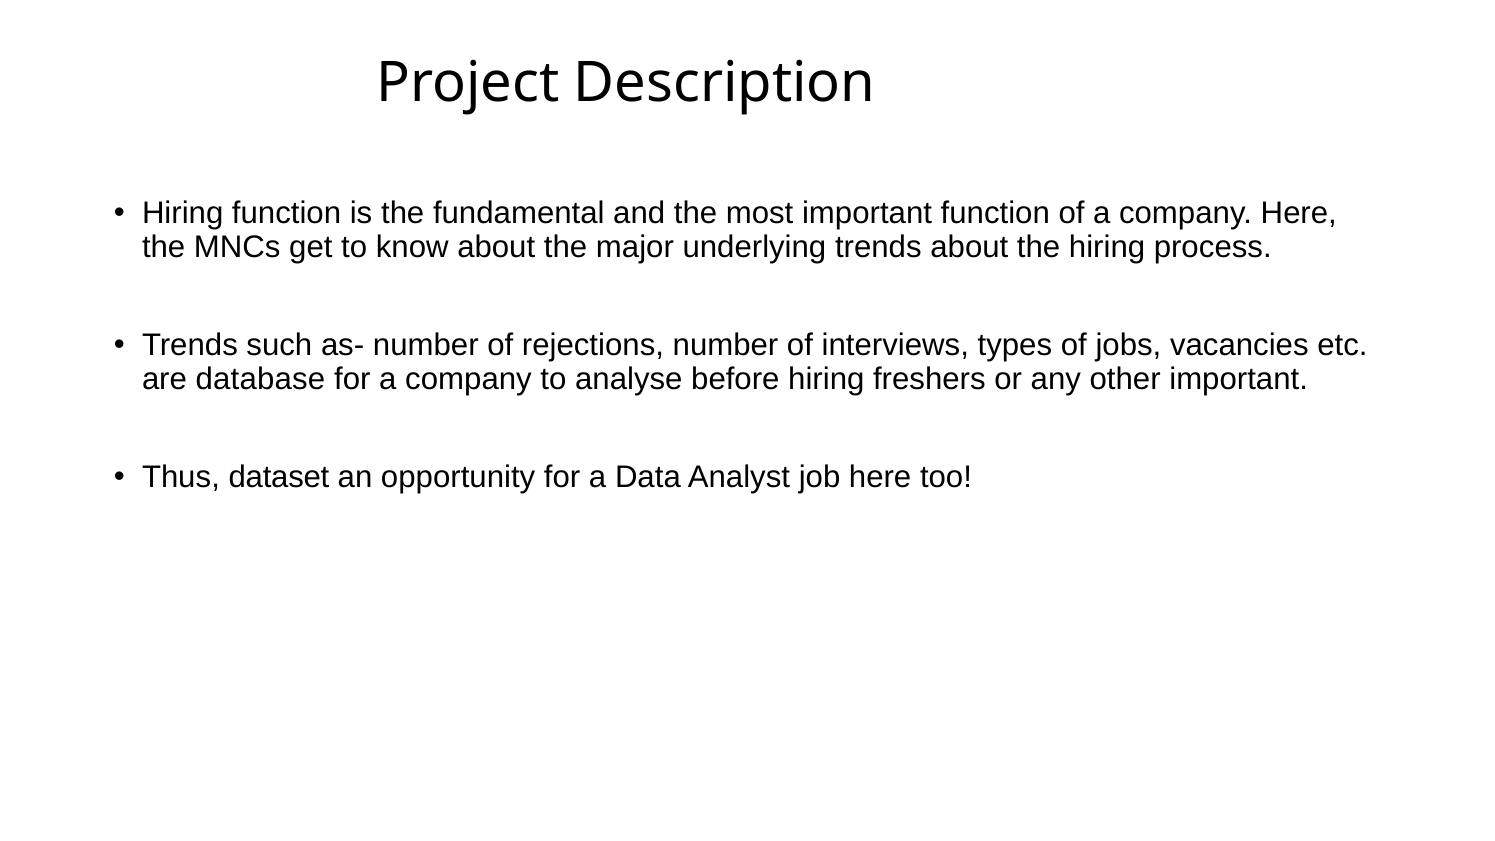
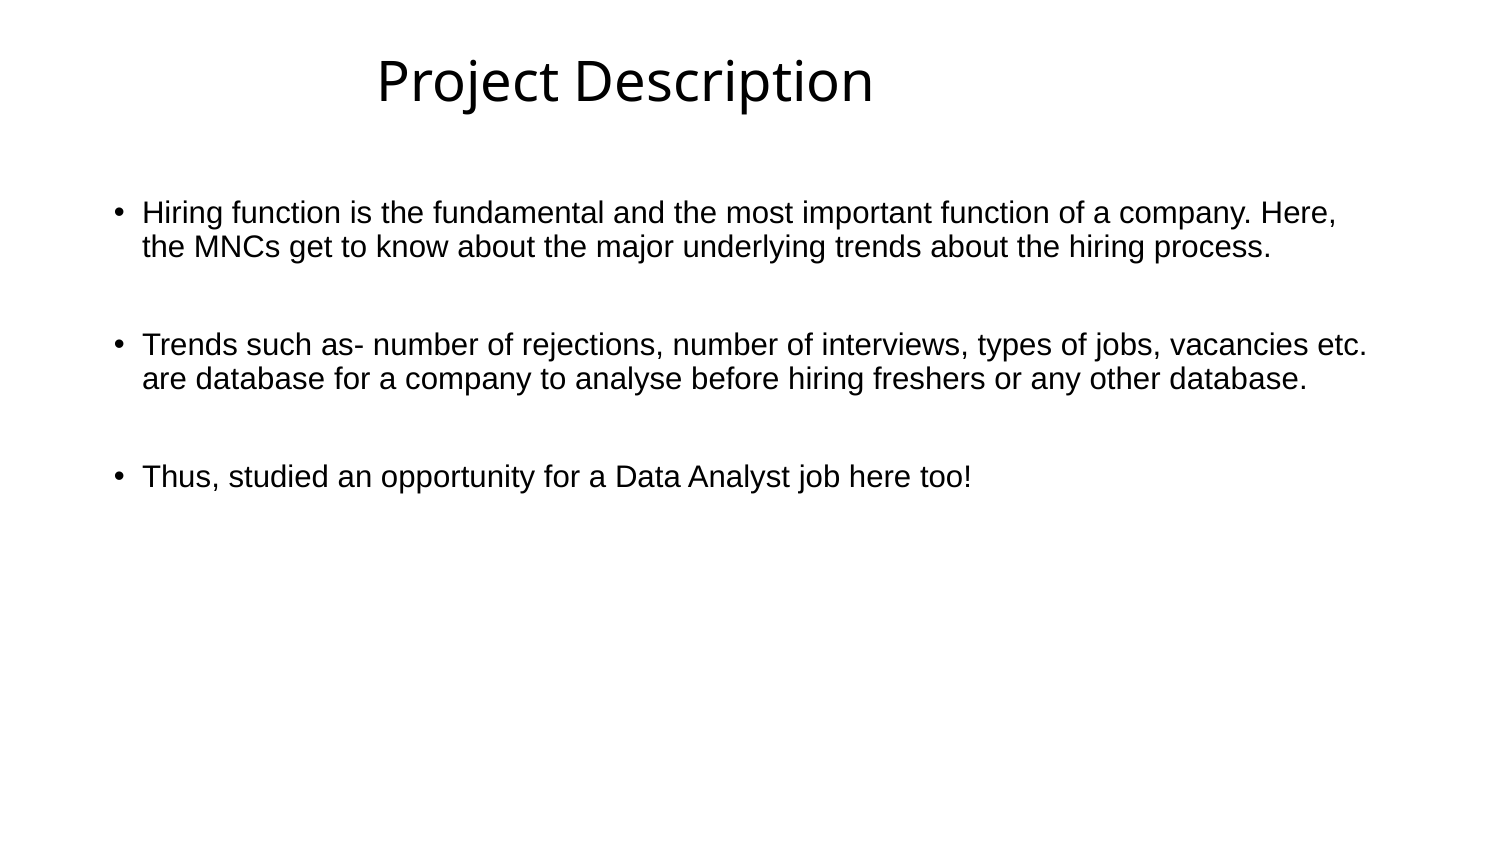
other important: important -> database (1239, 379)
dataset: dataset -> studied (279, 477)
